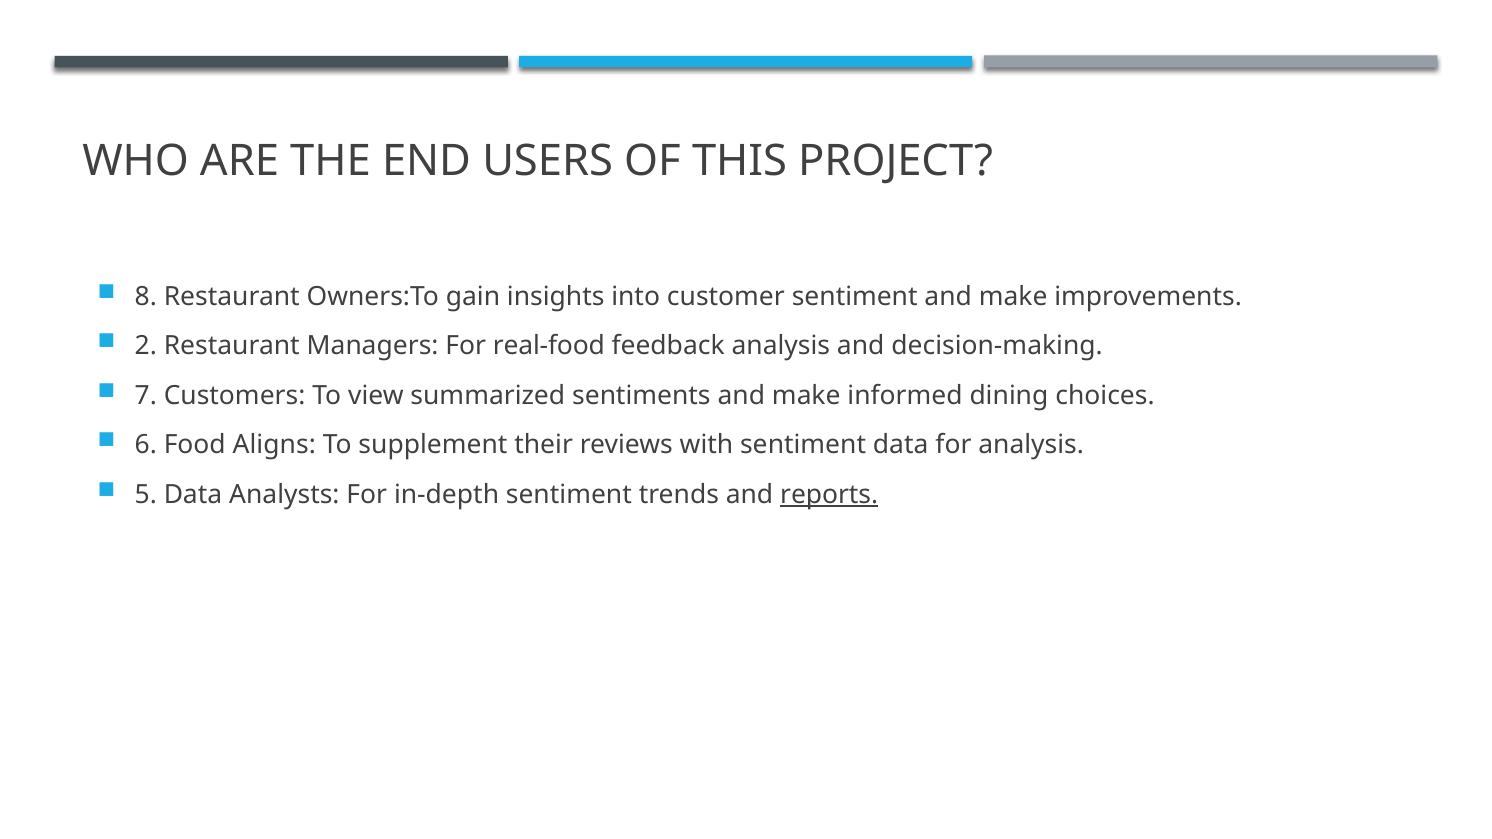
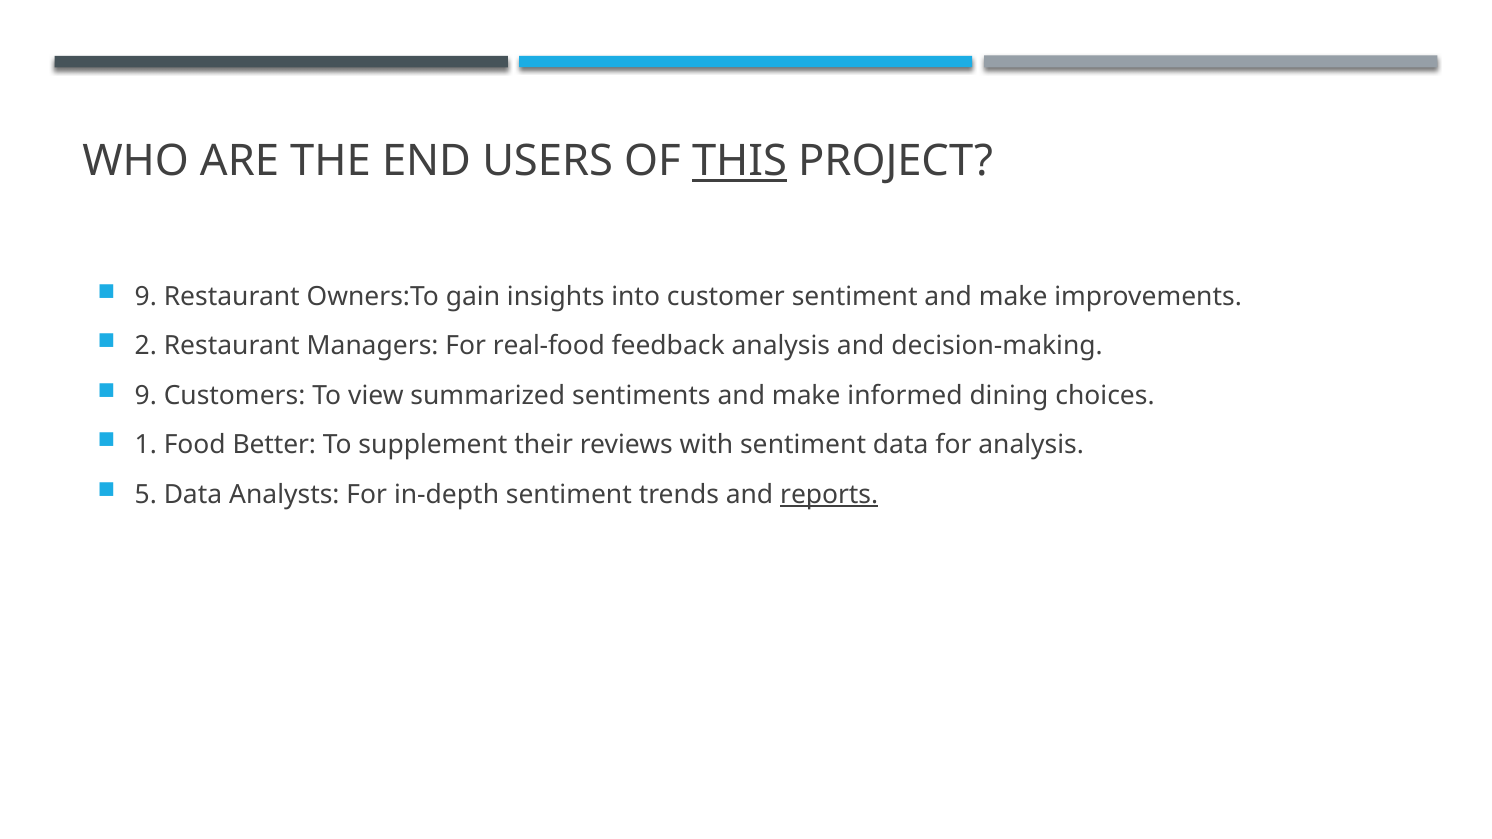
THIS underline: none -> present (740, 162)
8: 8 -> 9 (146, 296)
7: 7 -> 9 (146, 395)
6: 6 -> 1 (146, 445)
Aligns: Aligns -> Better (274, 445)
